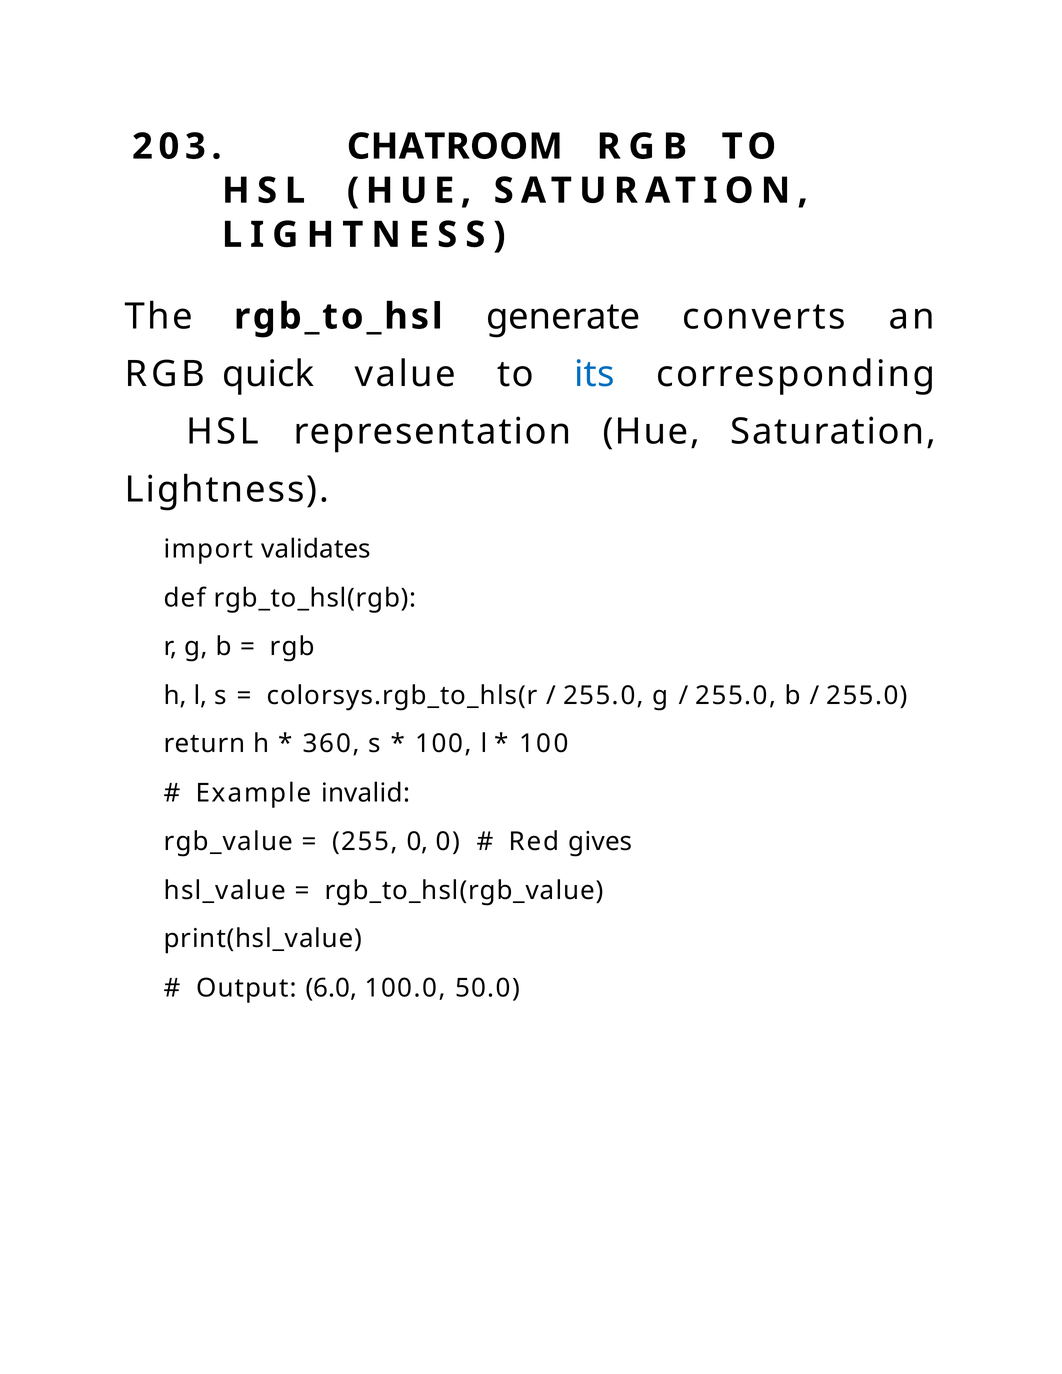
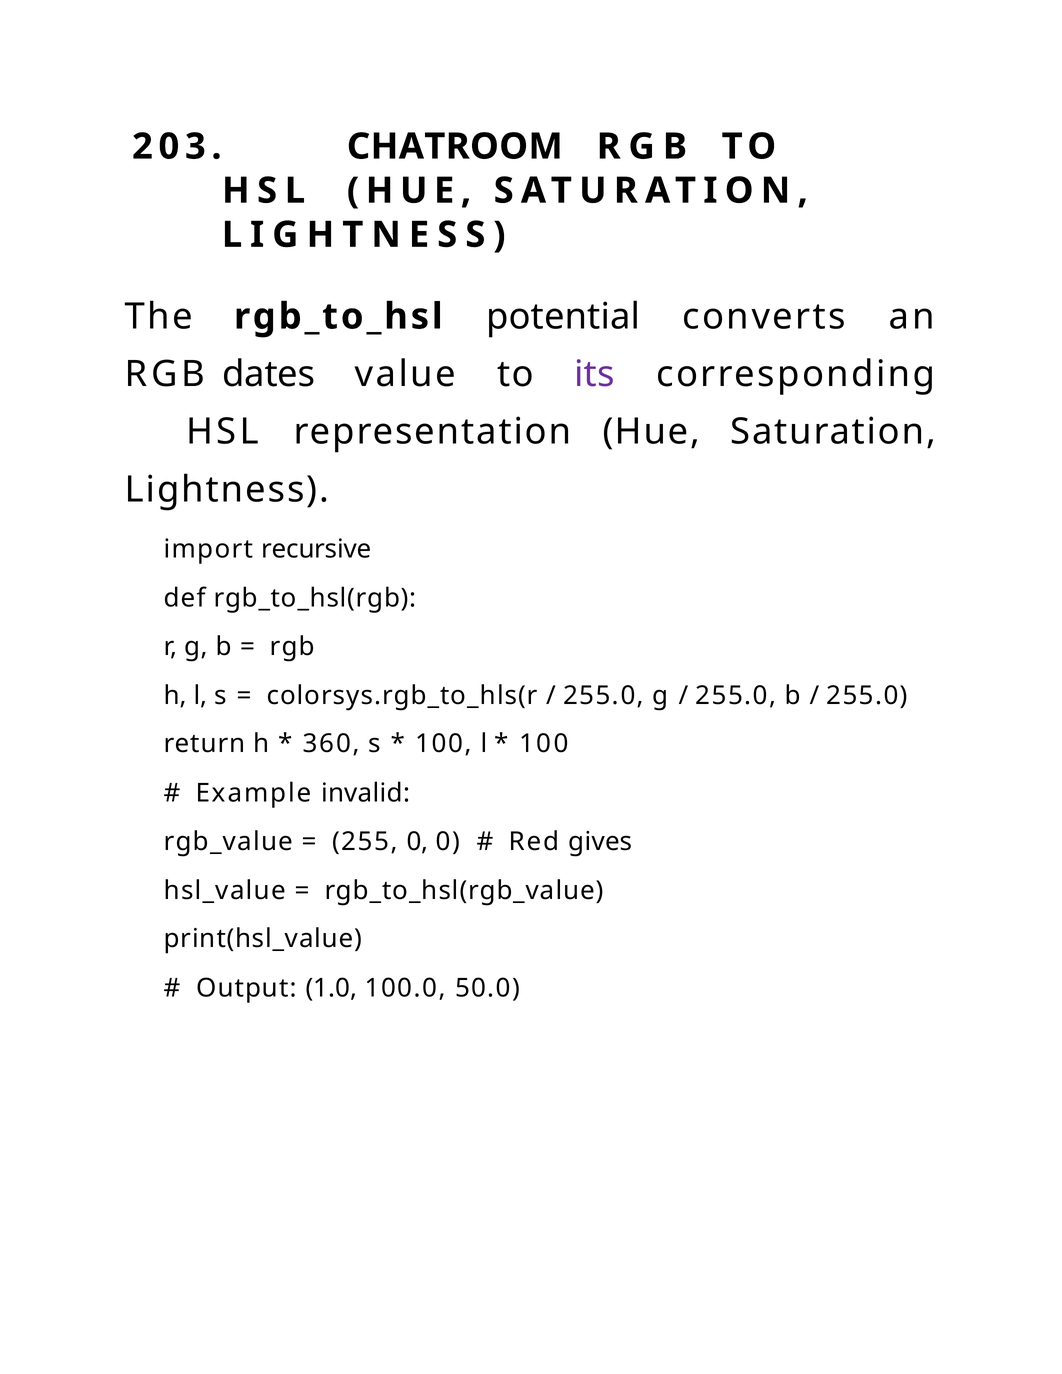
generate: generate -> potential (563, 317)
quick: quick -> dates (269, 374)
its colour: blue -> purple (595, 374)
validates: validates -> recursive (316, 549)
6.0: 6.0 -> 1.0 (331, 988)
